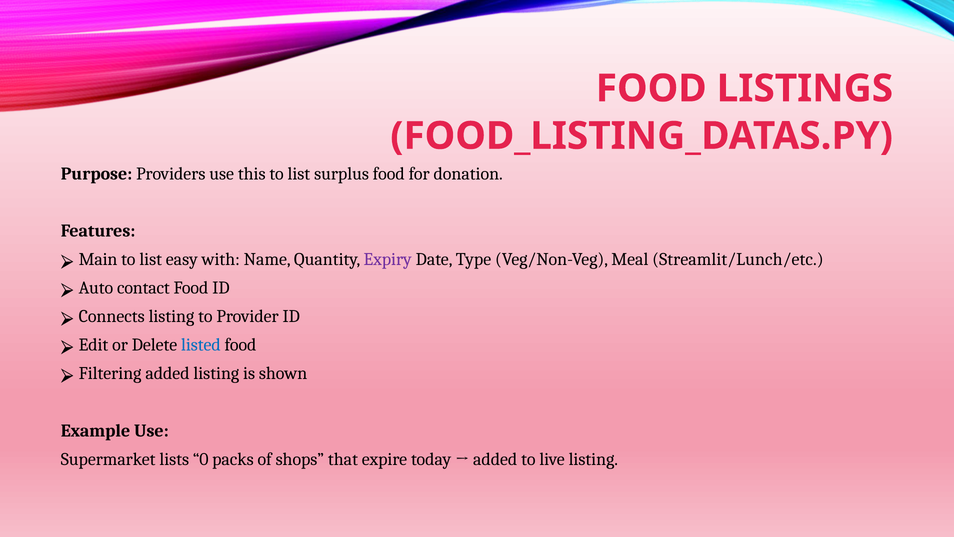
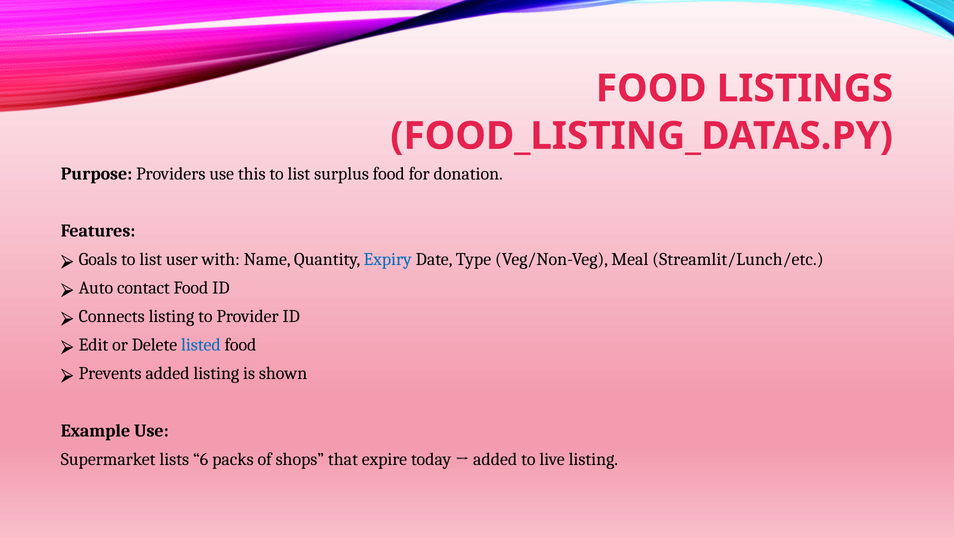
Main: Main -> Goals (98, 259)
easy: easy -> user (182, 259)
Expiry colour: purple -> blue (388, 259)
Filtering: Filtering -> Prevents (110, 373)
0: 0 -> 6 (201, 459)
